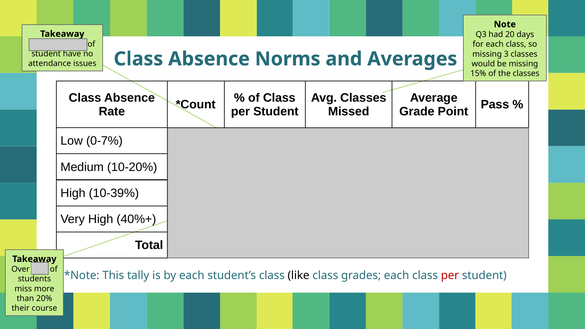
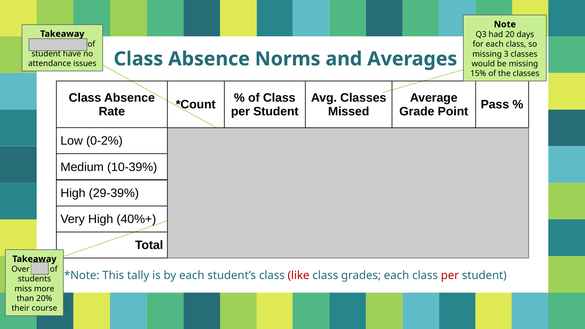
0-7%: 0-7% -> 0-2% (104, 141)
10-20%: 10-20% -> 10-39% (132, 167)
10-39%: 10-39% -> 29-39% (114, 193)
like colour: black -> red (299, 276)
